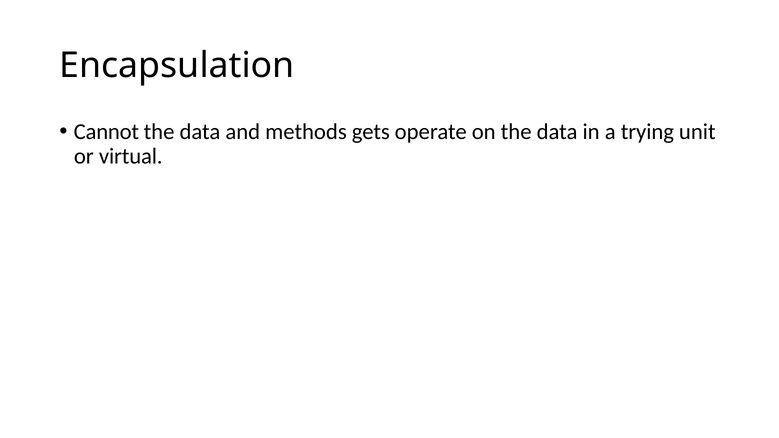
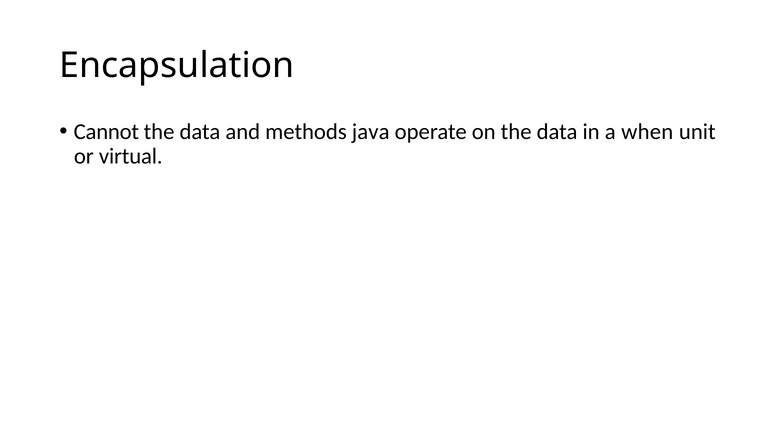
gets: gets -> java (371, 132)
trying: trying -> when (647, 132)
